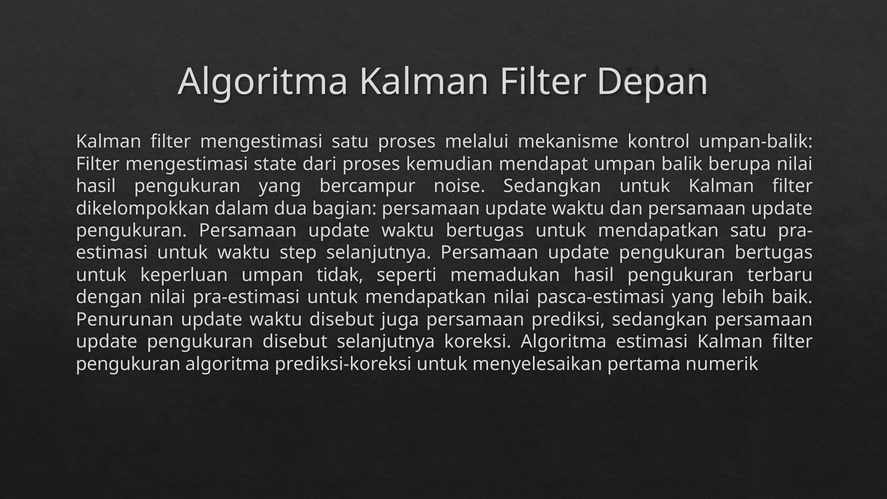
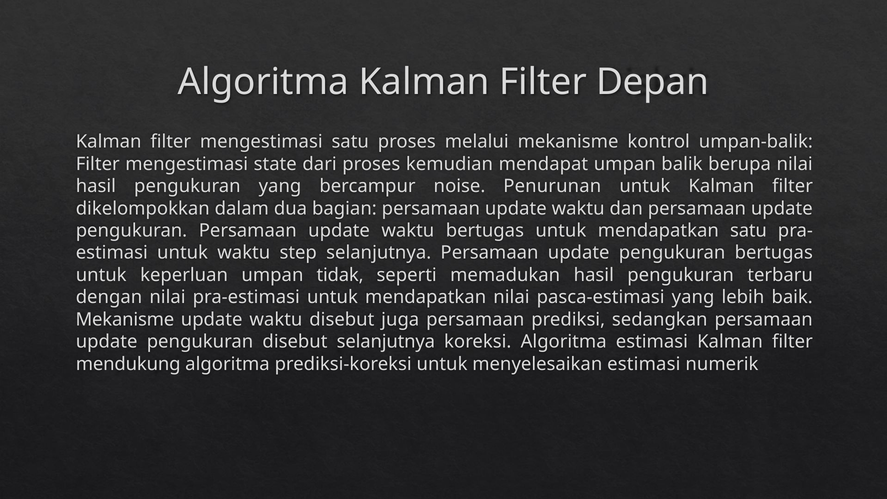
noise Sedangkan: Sedangkan -> Penurunan (552, 186)
Penurunan: Penurunan -> Mekanisme (125, 319)
pengukuran: pengukuran -> mendukung (128, 364)
menyelesaikan pertama: pertama -> estimasi (644, 364)
